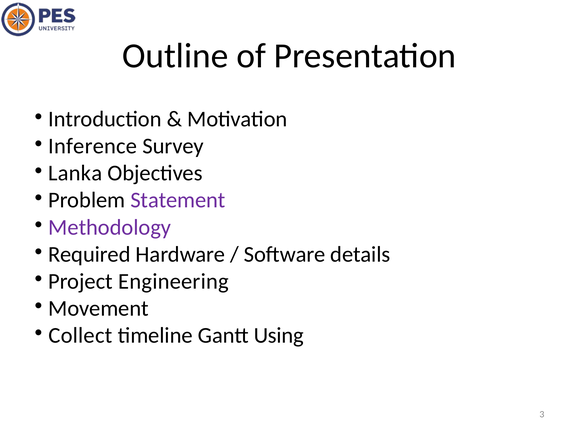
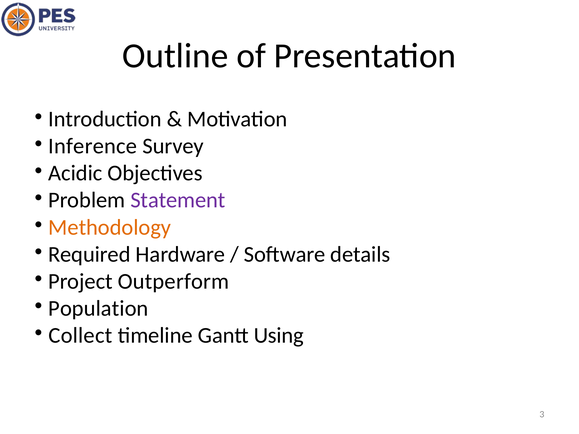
Lanka: Lanka -> Acidic (75, 173)
Methodology colour: purple -> orange (110, 227)
Engineering: Engineering -> Outperform (174, 281)
Movement: Movement -> Population (98, 308)
